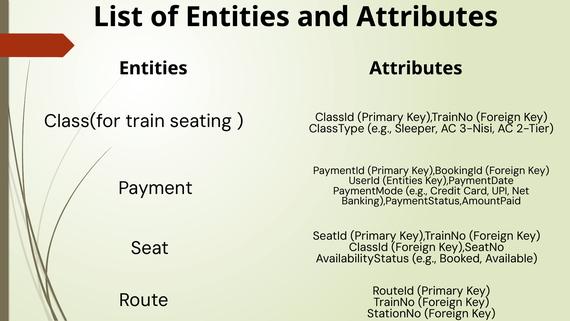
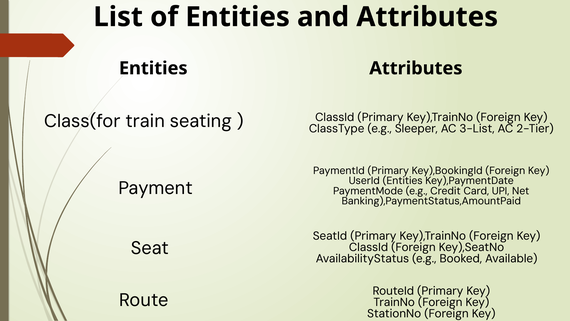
3-Nisi: 3-Nisi -> 3-List (477, 129)
